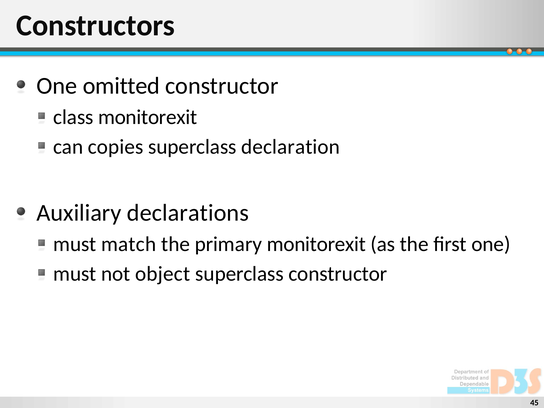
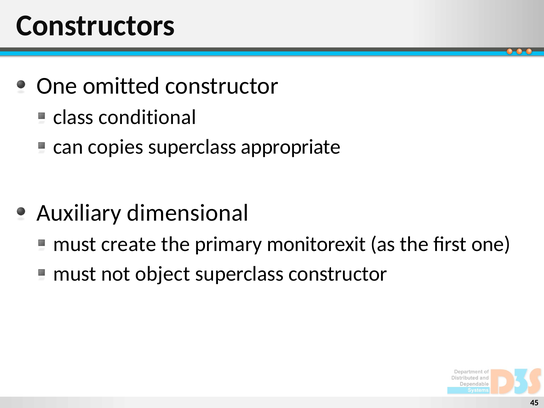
class monitorexit: monitorexit -> conditional (147, 117)
declaration: declaration -> appropriate (291, 147)
declarations: declarations -> dimensional (188, 213)
match: match -> create (129, 244)
